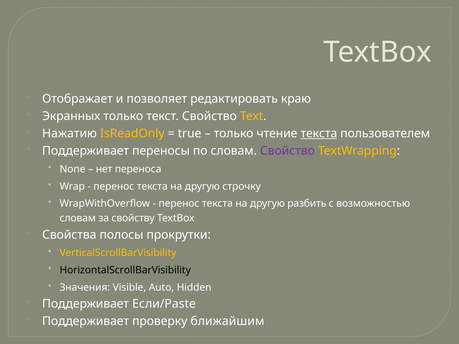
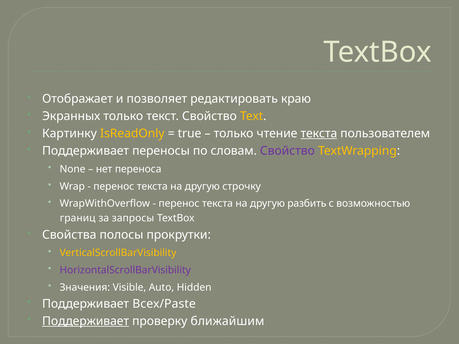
Нажатию: Нажатию -> Картинку (70, 134)
словам: словам -> границ (78, 218)
свойству: свойству -> запросы (133, 218)
HorizontalScrollBarVisibility colour: black -> purple (125, 270)
Если/Paste: Если/Paste -> Всех/Paste (164, 304)
Поддерживает underline: none -> present (86, 321)
